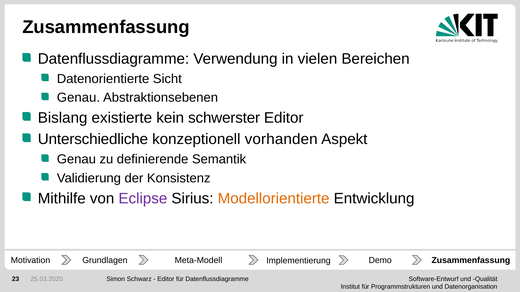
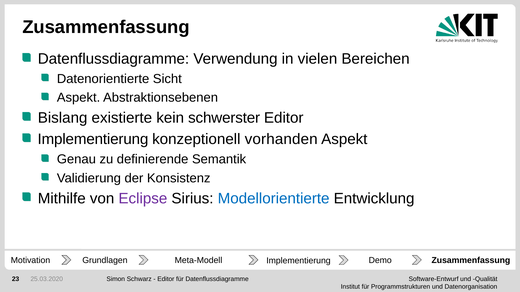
Genau: Genau -> Aspekt (79, 98)
Unterschiedliche: Unterschiedliche -> Implementierung (93, 140)
Modellorientierte colour: orange -> blue (274, 199)
